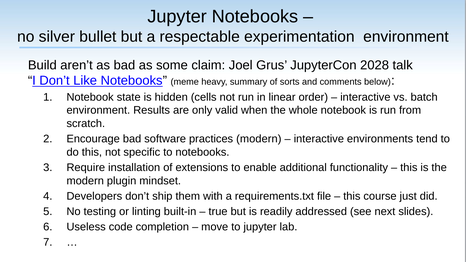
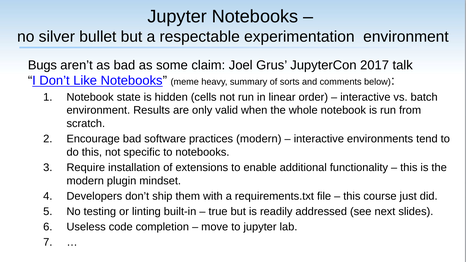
Build: Build -> Bugs (42, 65)
2028: 2028 -> 2017 (375, 65)
